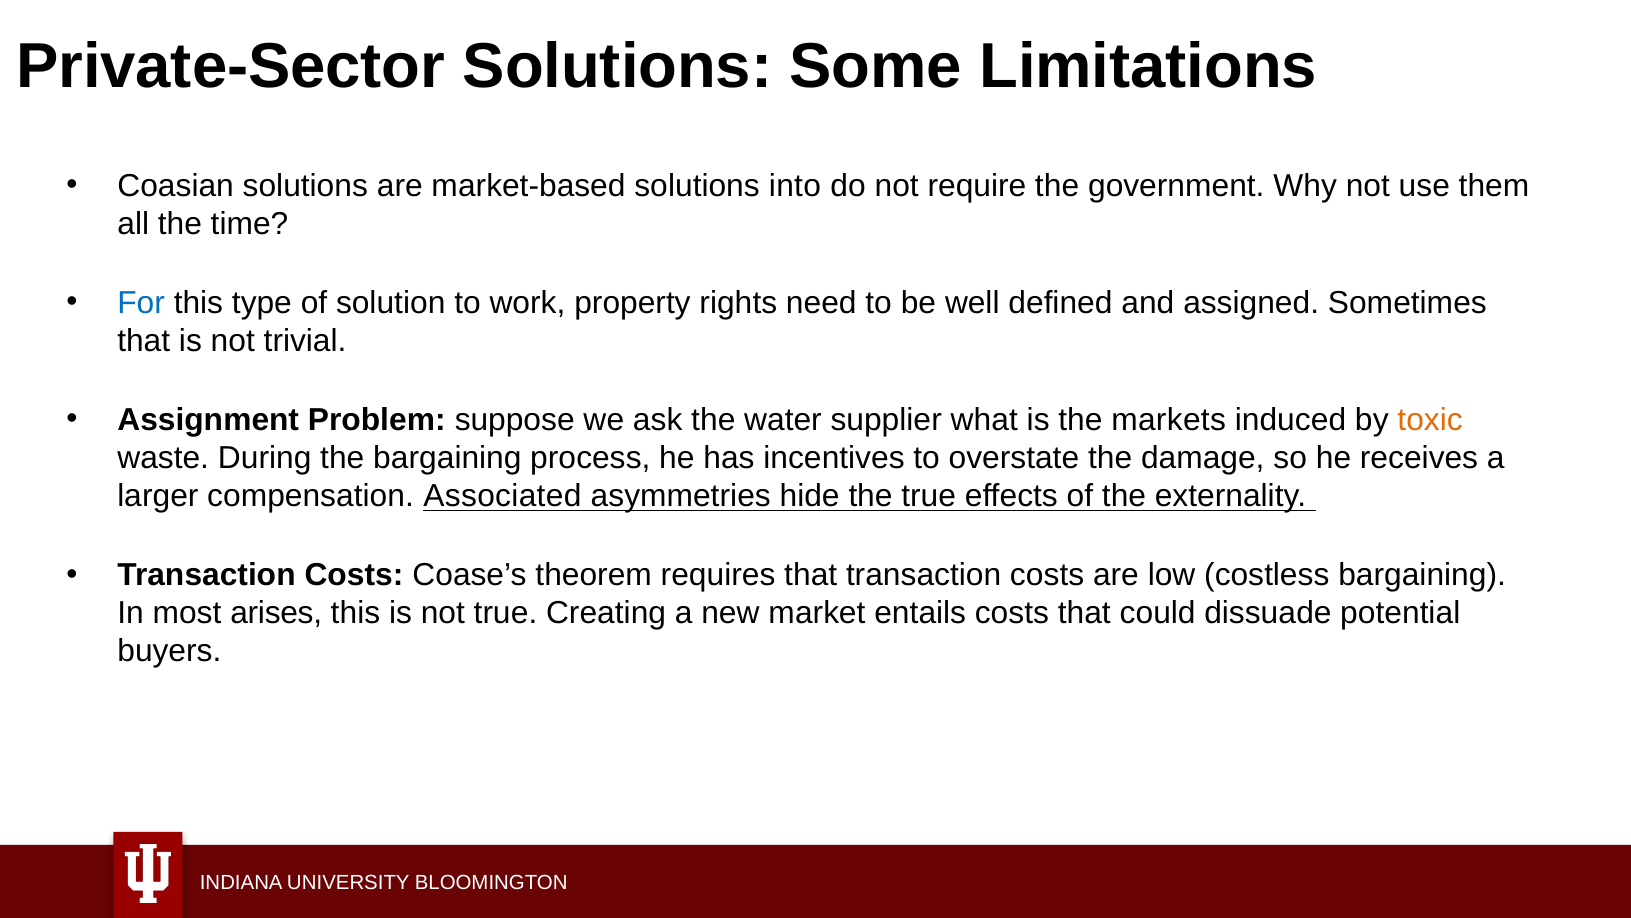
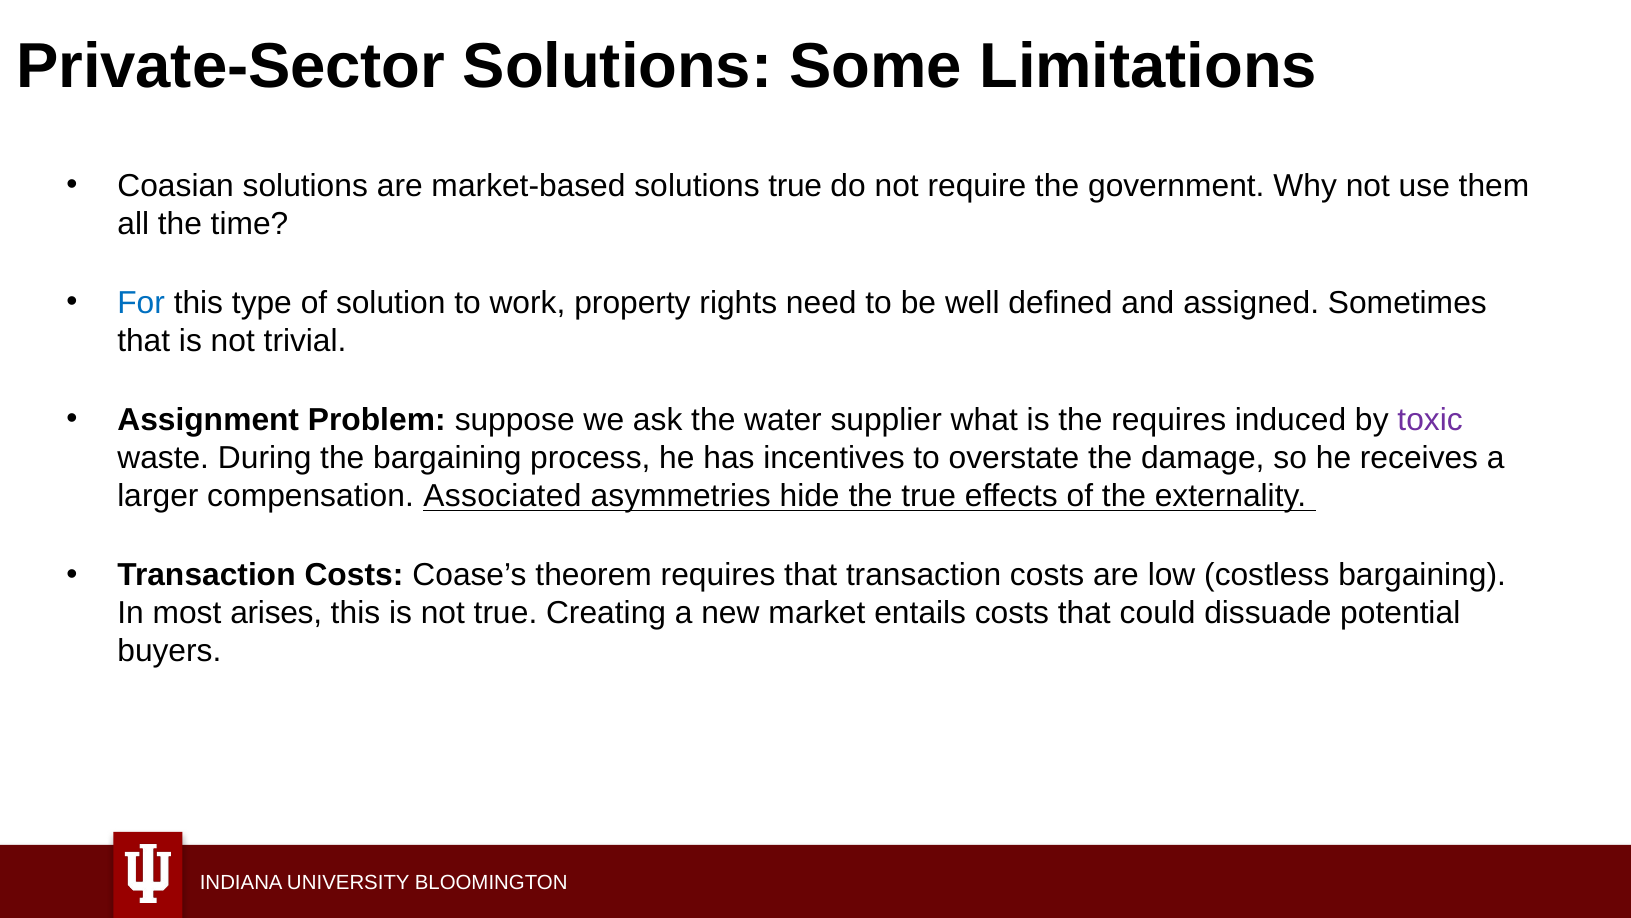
solutions into: into -> true (795, 186)
the markets: markets -> requires (1169, 420)
toxic colour: orange -> purple (1430, 420)
